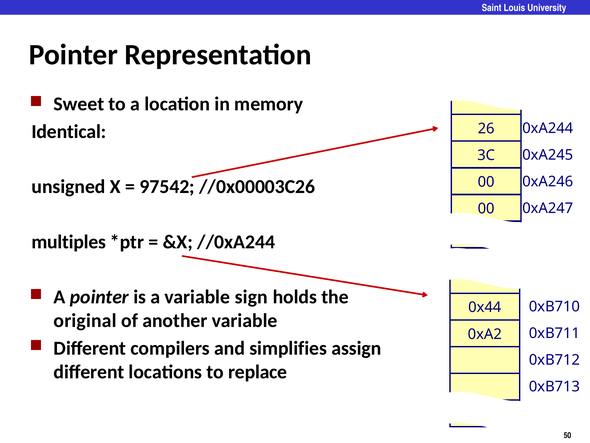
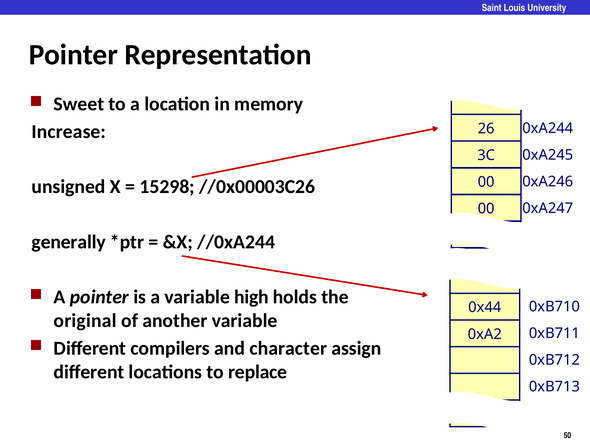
Identical: Identical -> Increase (69, 132)
97542: 97542 -> 15298 (167, 187)
multiples: multiples -> generally (69, 242)
sign: sign -> high (252, 297)
simplifies: simplifies -> character (288, 348)
